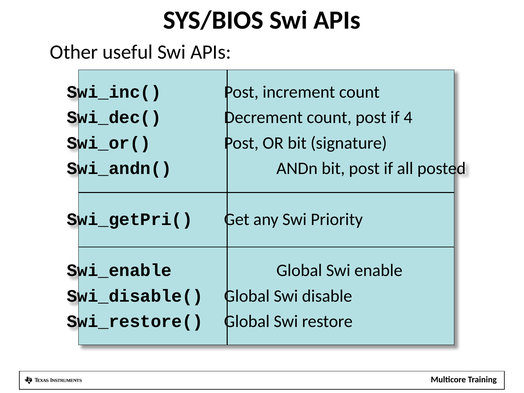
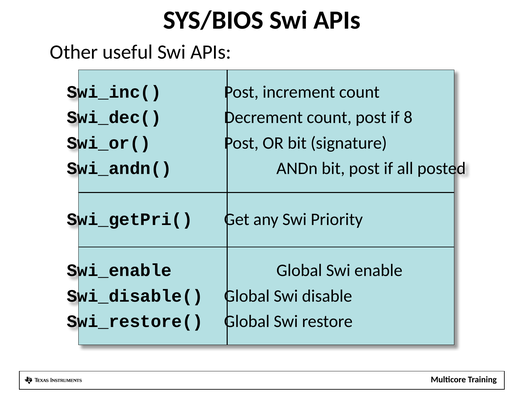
4: 4 -> 8 (408, 117)
